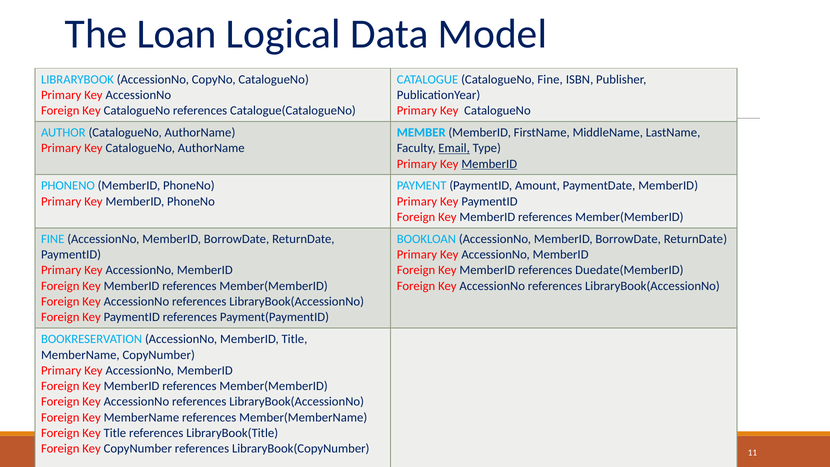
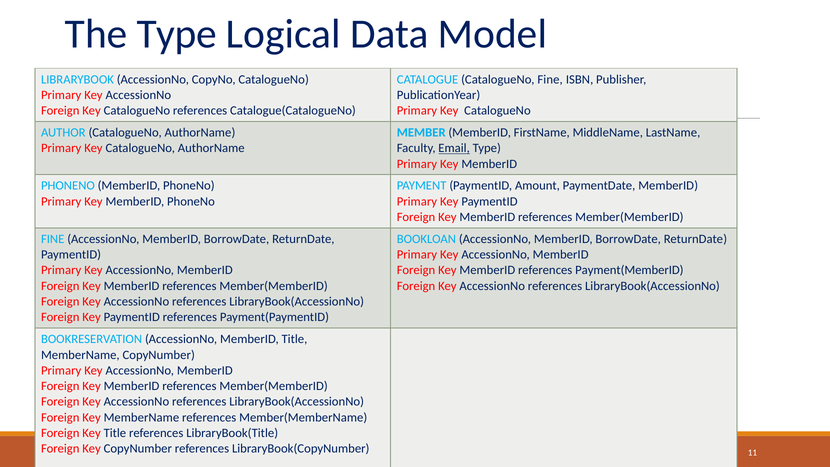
The Loan: Loan -> Type (177, 34)
MemberID underline: present -> none (489, 164)
Duedate(MemberID: Duedate(MemberID -> Payment(MemberID (629, 270)
